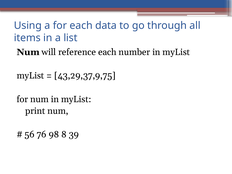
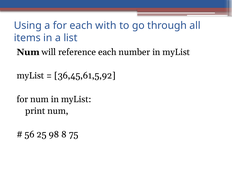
data: data -> with (106, 25)
43,29,37,9,75: 43,29,37,9,75 -> 36,45,61,5,92 (85, 76)
76: 76 -> 25 (42, 135)
39: 39 -> 75 (74, 135)
